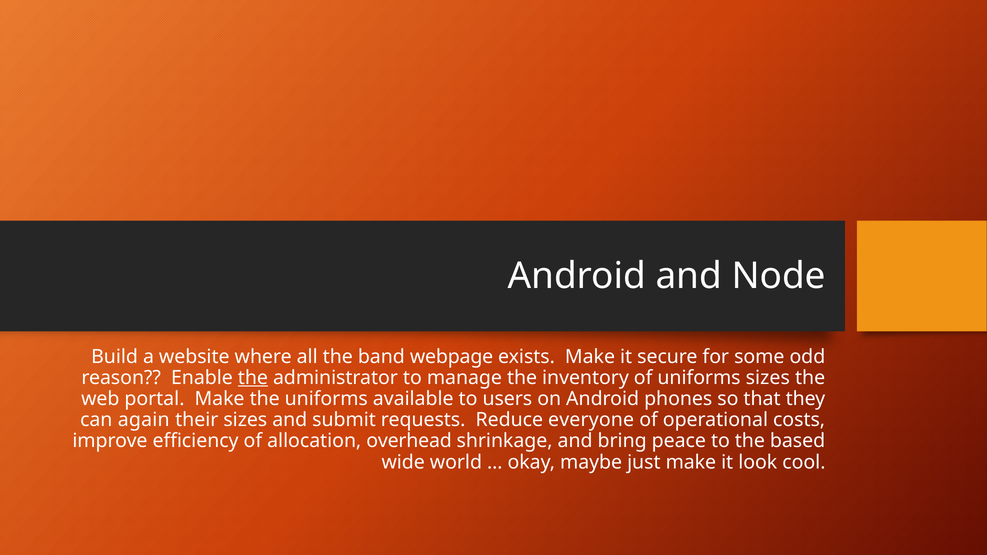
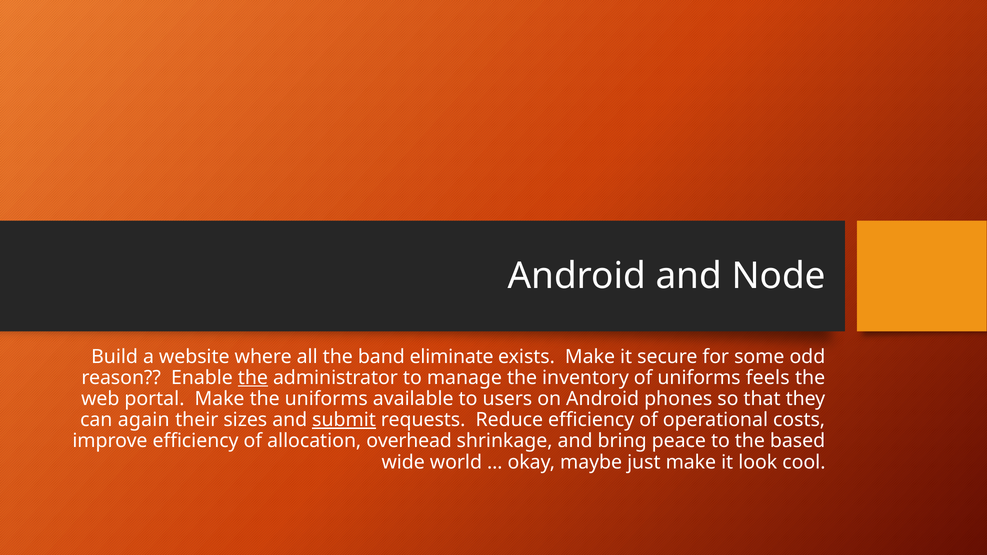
webpage: webpage -> eliminate (452, 357)
uniforms sizes: sizes -> feels (768, 378)
submit underline: none -> present (344, 420)
Reduce everyone: everyone -> efficiency (591, 420)
